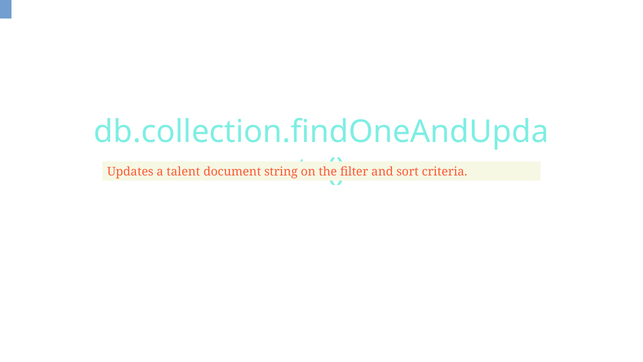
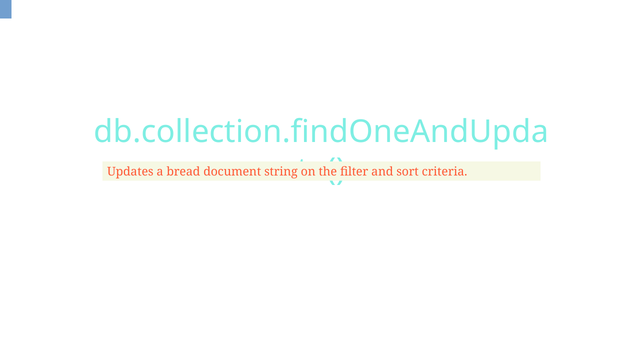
talent: talent -> bread (183, 172)
